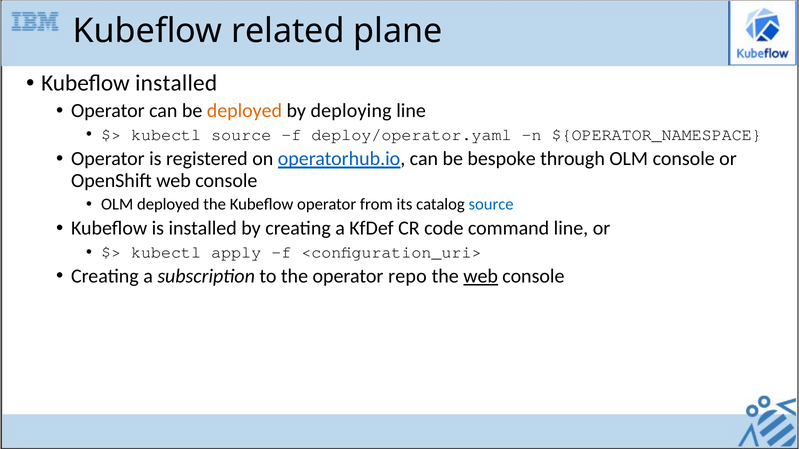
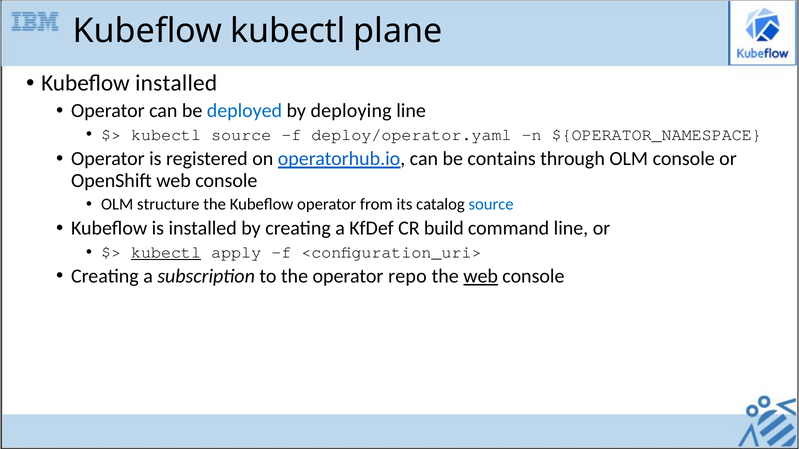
Kubeflow related: related -> kubectl (288, 31)
deployed colour: orange -> blue (244, 111)
bespoke: bespoke -> contains (502, 159)
OLM deployed: deployed -> structure (168, 205)
code: code -> build (444, 229)
kubectl underline: none -> present (166, 252)
